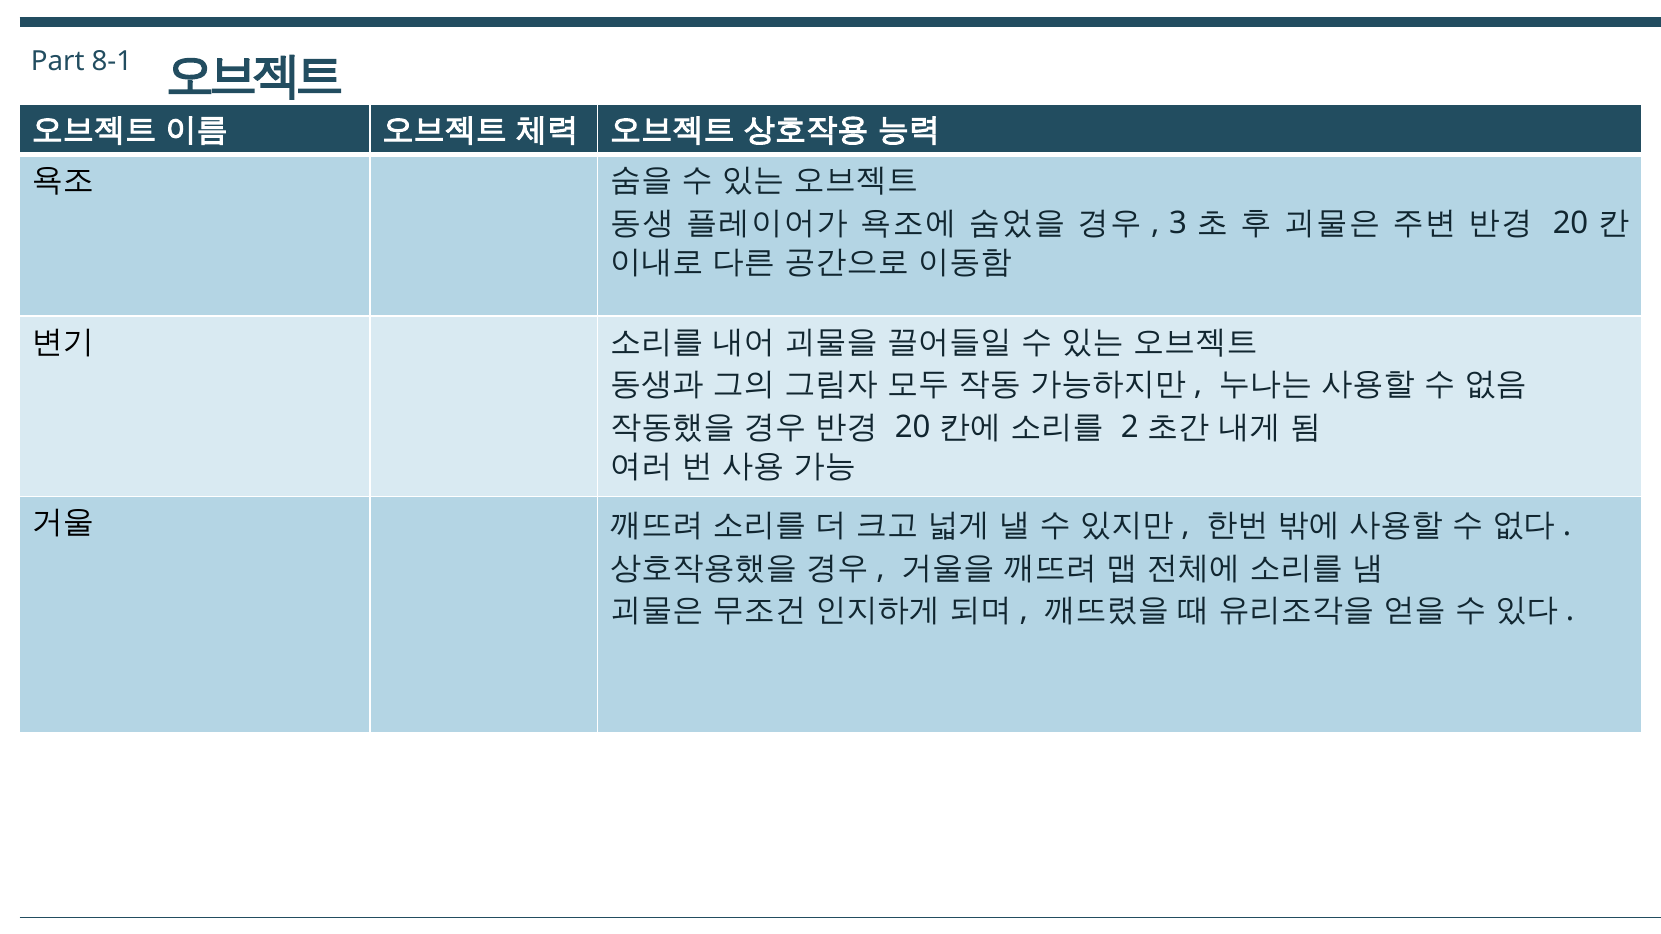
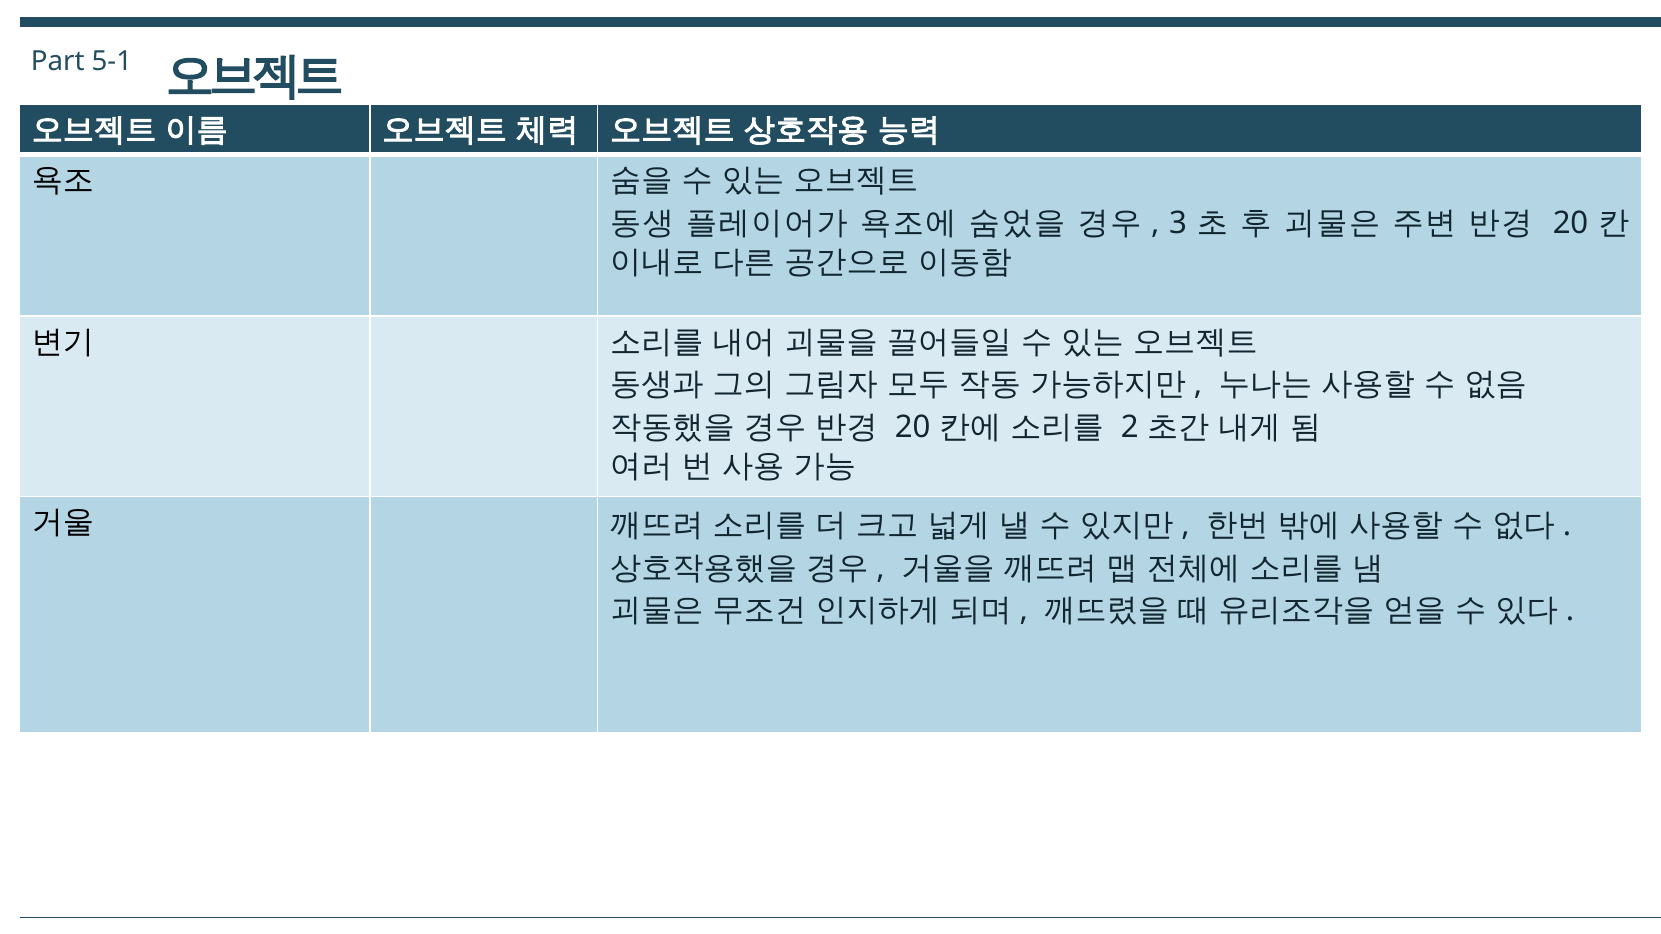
8-1: 8-1 -> 5-1 (112, 62)
